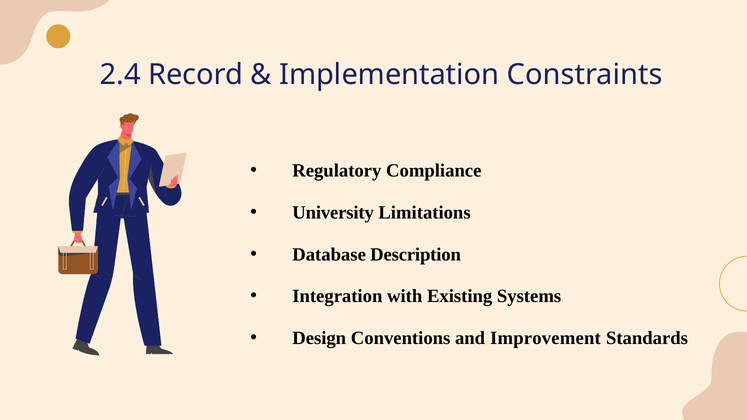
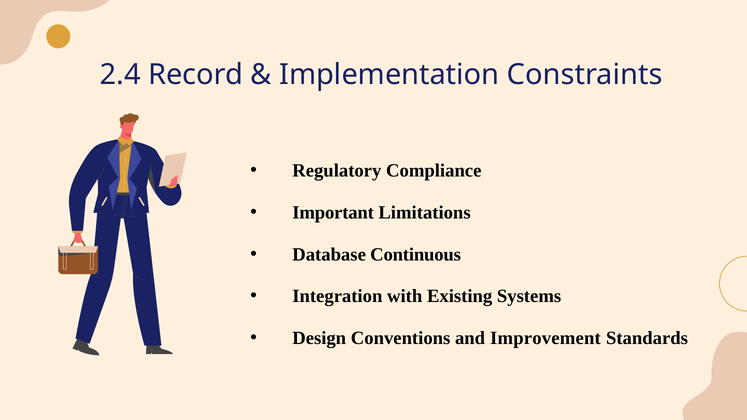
University: University -> Important (333, 213)
Description: Description -> Continuous (416, 255)
